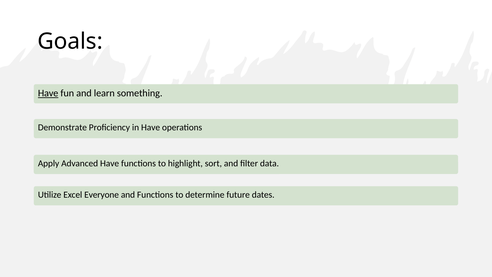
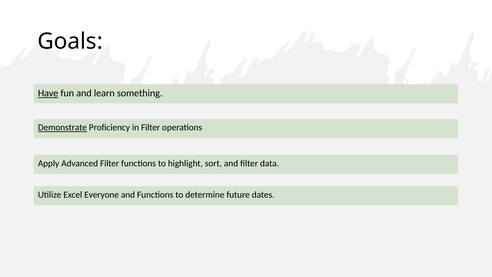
Demonstrate underline: none -> present (62, 127)
in Have: Have -> Filter (151, 127)
Advanced Have: Have -> Filter (110, 163)
